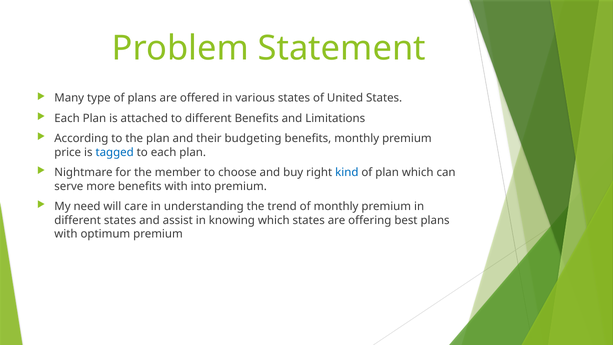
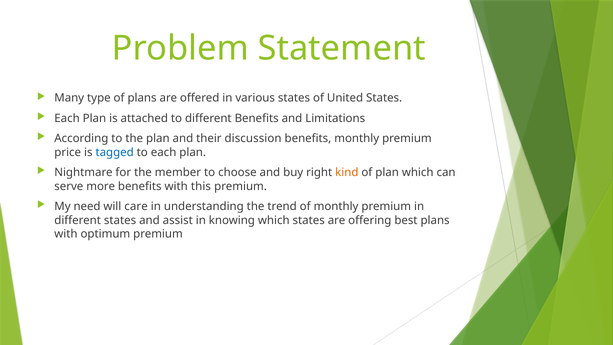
budgeting: budgeting -> discussion (253, 138)
kind colour: blue -> orange (347, 172)
into: into -> this (201, 186)
